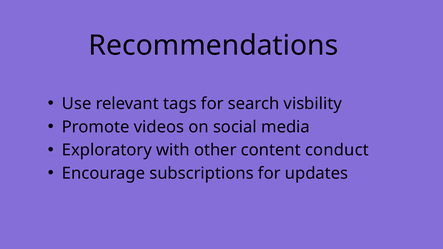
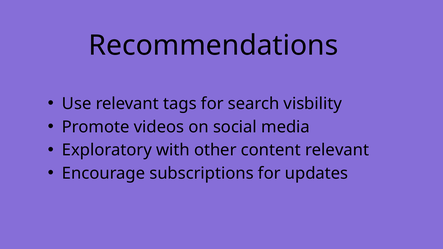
content conduct: conduct -> relevant (337, 150)
